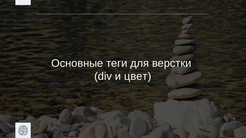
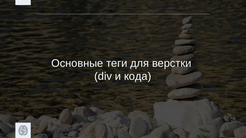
цвет: цвет -> кода (138, 77)
